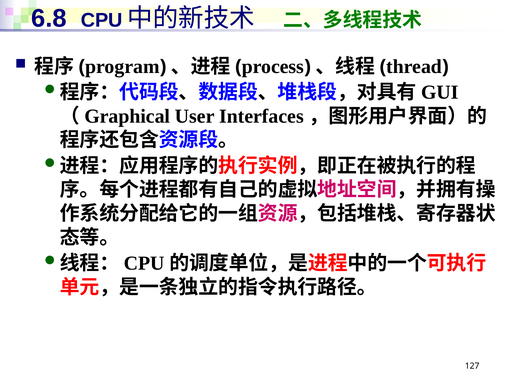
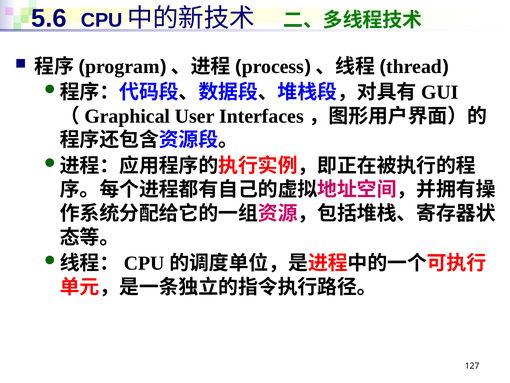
6.8: 6.8 -> 5.6 (49, 18)
